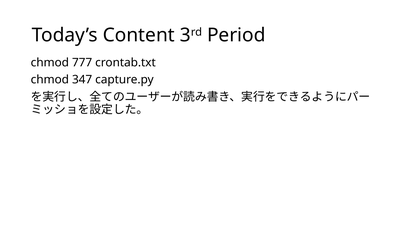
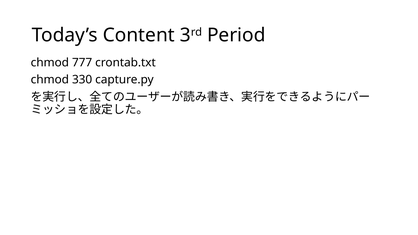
347: 347 -> 330 (82, 80)
